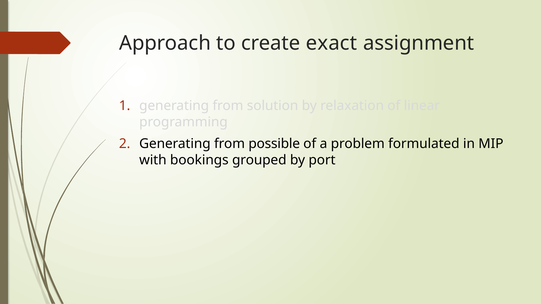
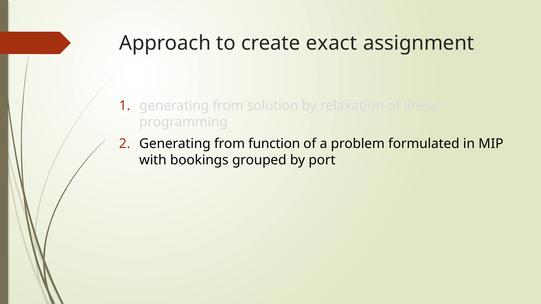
possible: possible -> function (274, 144)
